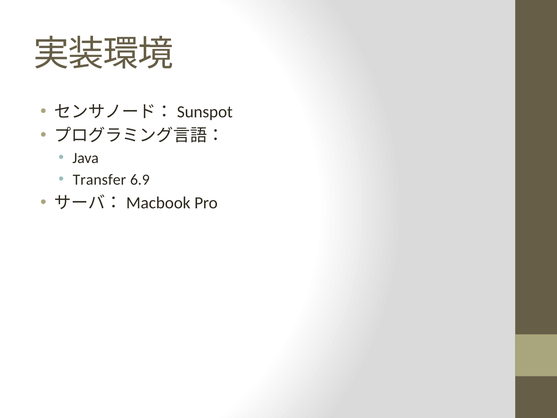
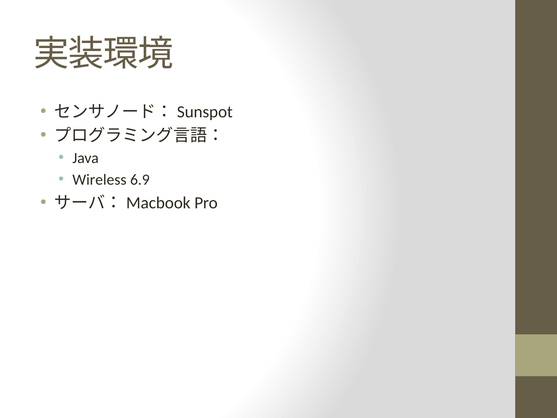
Transfer: Transfer -> Wireless (99, 180)
